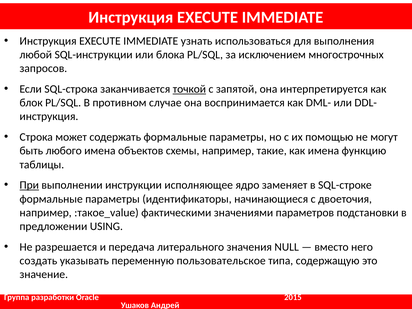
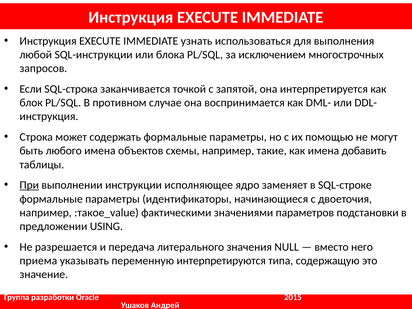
точкой underline: present -> none (189, 89)
функцию: функцию -> добавить (364, 151)
создать: создать -> приема (38, 261)
пользовательское: пользовательское -> интерпретируются (221, 261)
